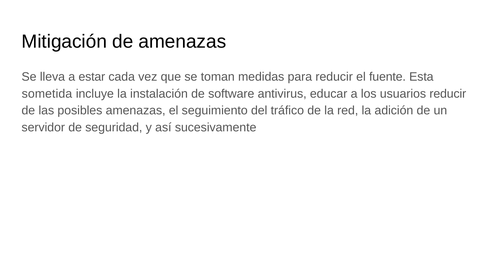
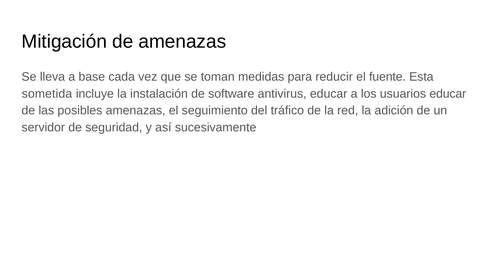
estar: estar -> base (92, 77)
usuarios reducir: reducir -> educar (448, 94)
